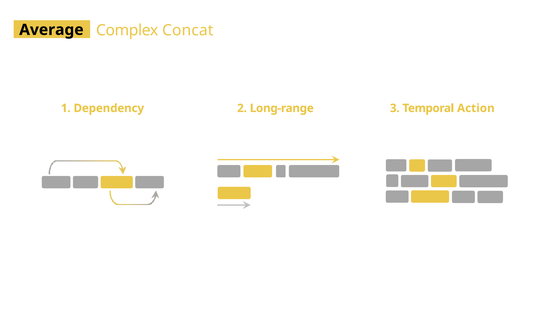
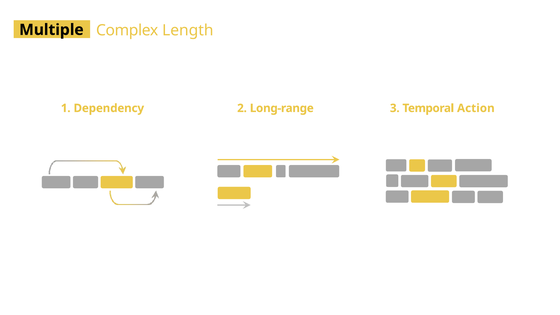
Average: Average -> Multiple (51, 30)
Concat: Concat -> Length (188, 30)
